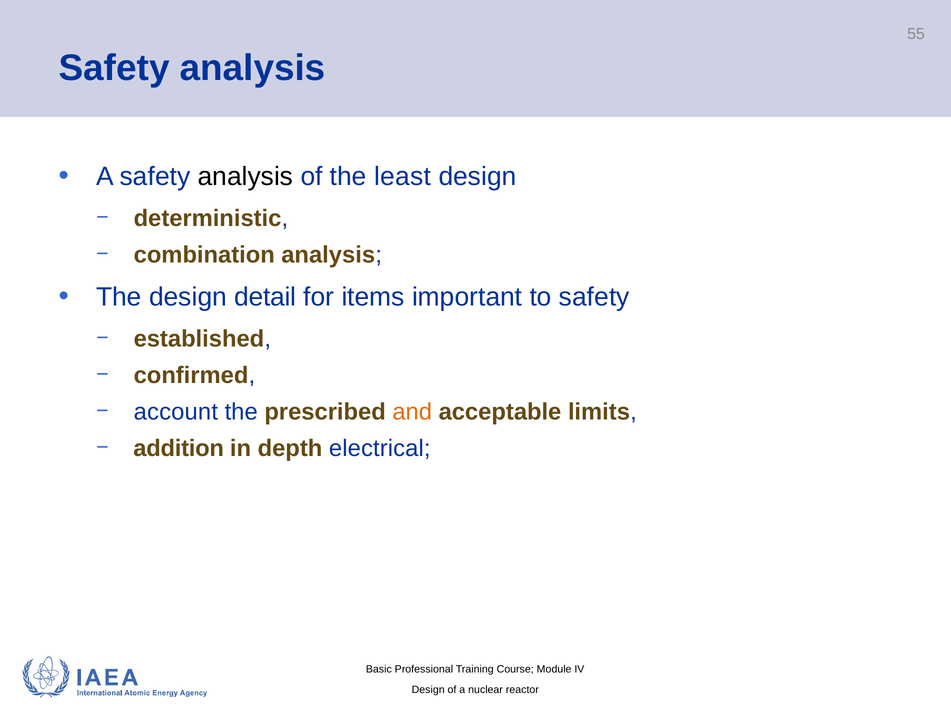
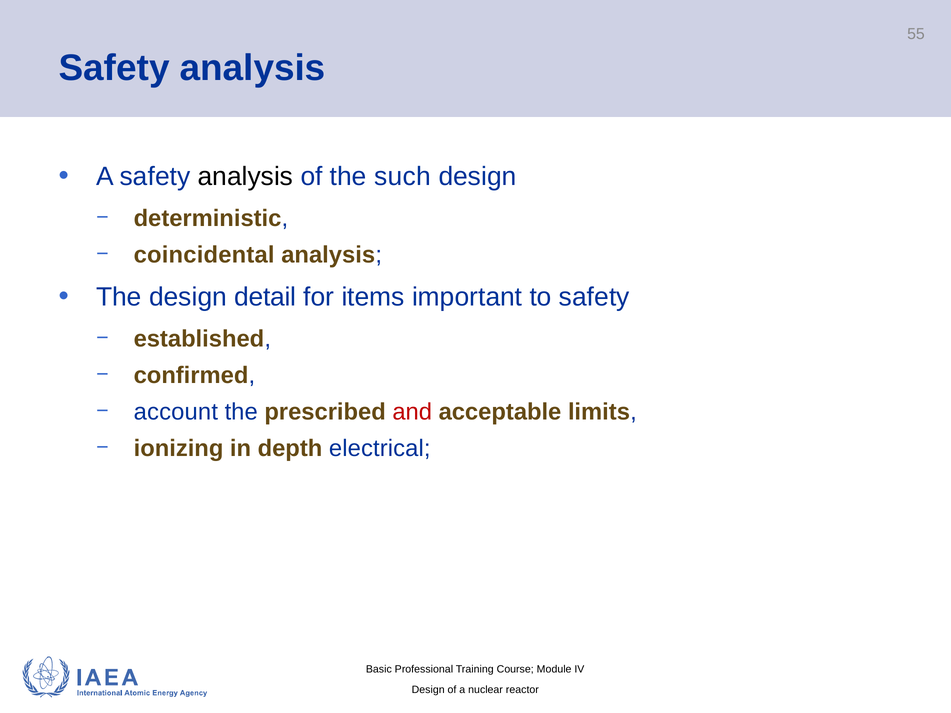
least: least -> such (402, 177)
combination: combination -> coincidental (204, 255)
and colour: orange -> red (412, 412)
addition: addition -> ionizing (179, 449)
